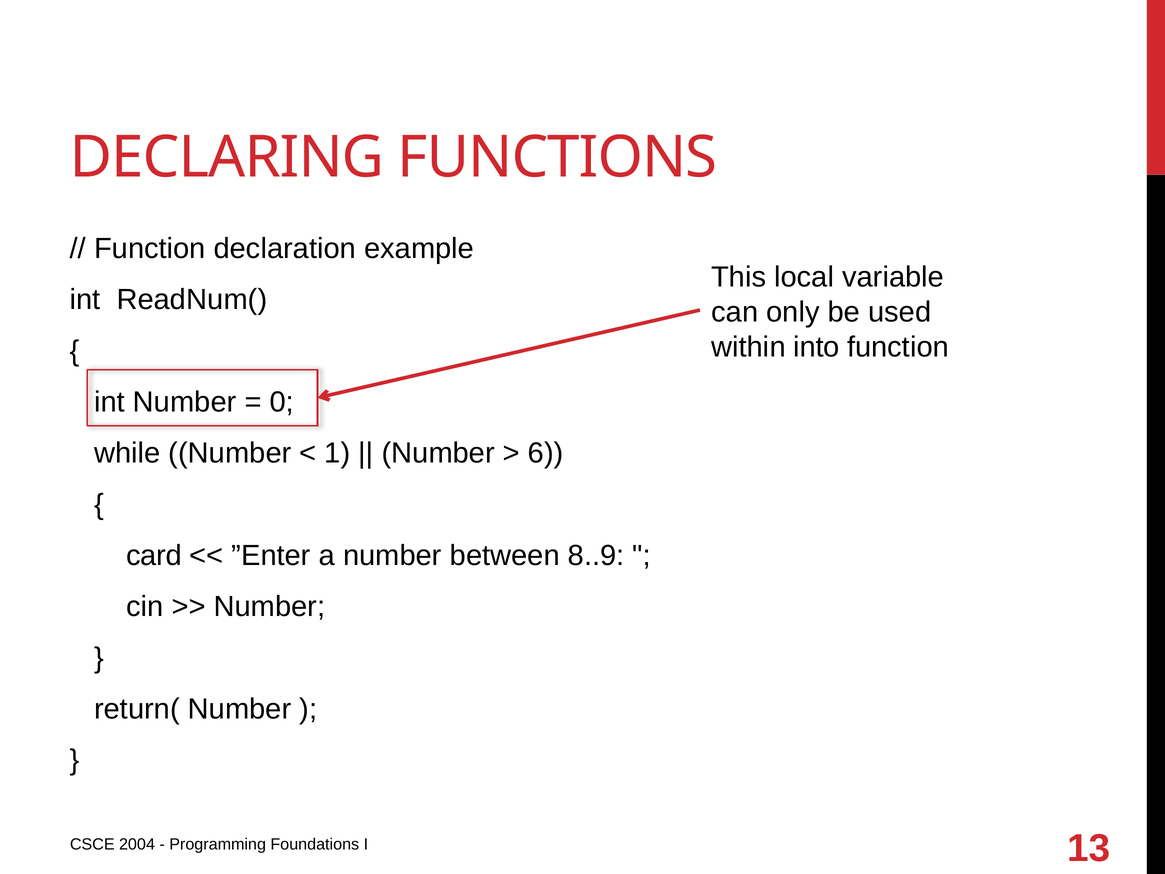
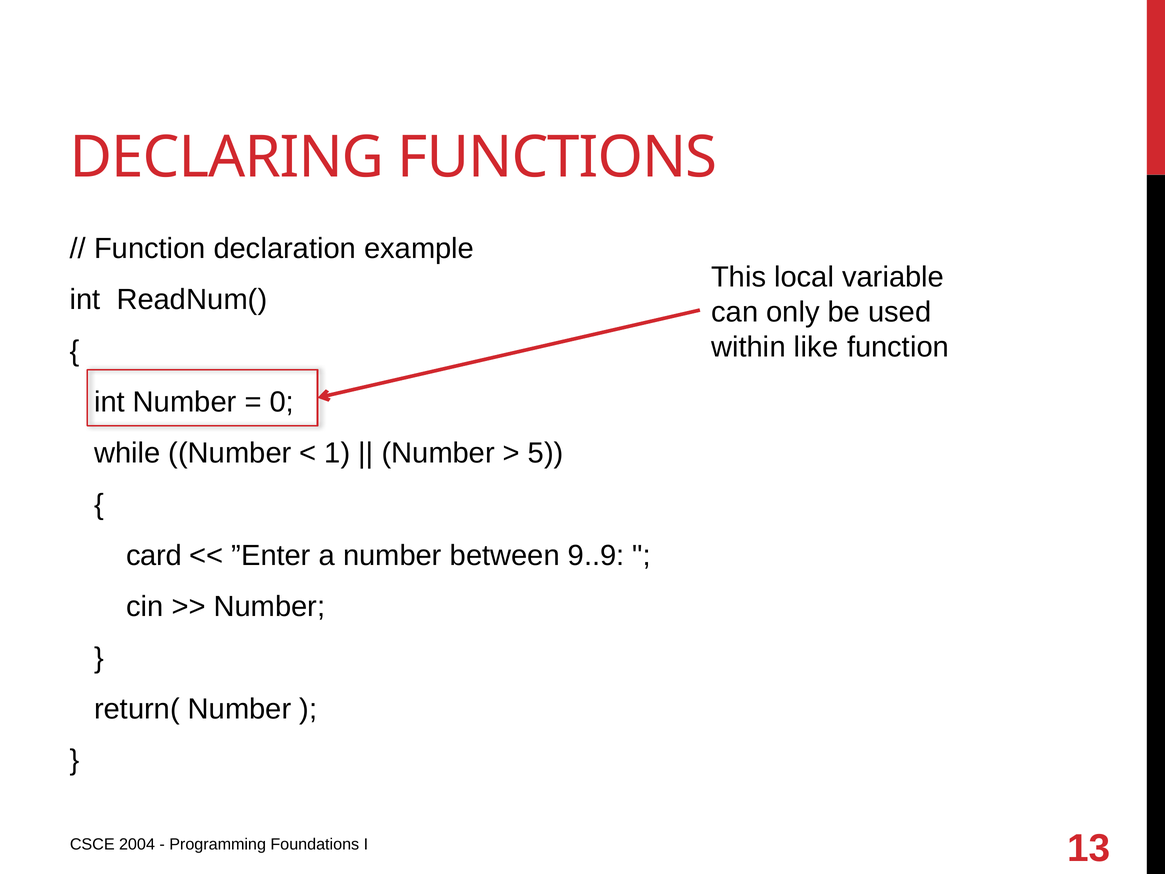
into: into -> like (816, 347)
6: 6 -> 5 (546, 453)
8..9: 8..9 -> 9..9 (596, 555)
